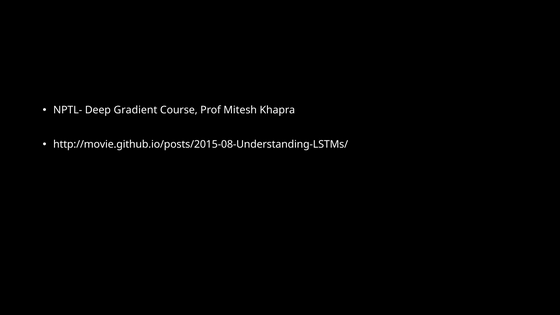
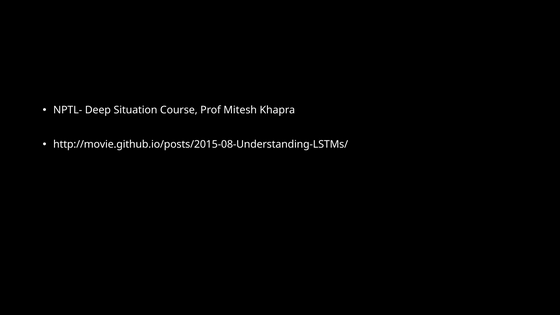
Gradient: Gradient -> Situation (136, 110)
